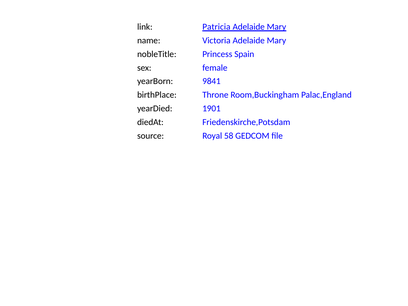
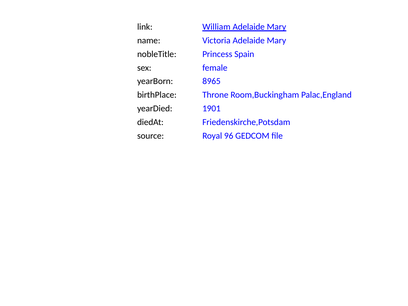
Patricia: Patricia -> William (216, 27)
9841: 9841 -> 8965 (211, 81)
58: 58 -> 96 (229, 136)
